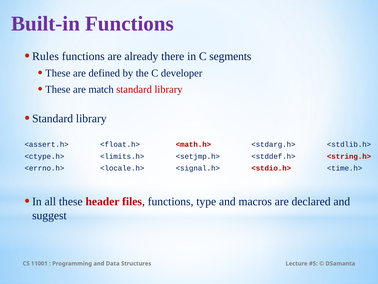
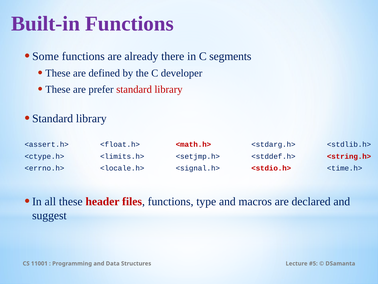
Rules: Rules -> Some (46, 56)
match: match -> prefer (101, 89)
